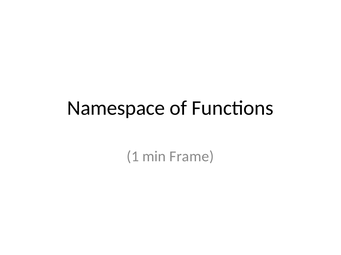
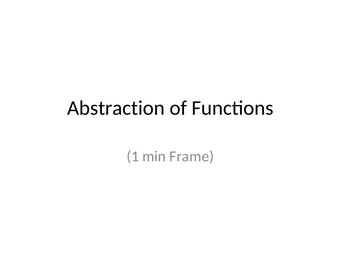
Namespace: Namespace -> Abstraction (116, 108)
